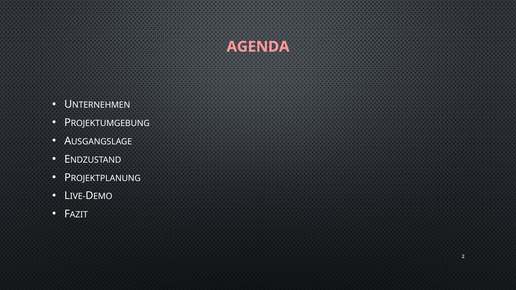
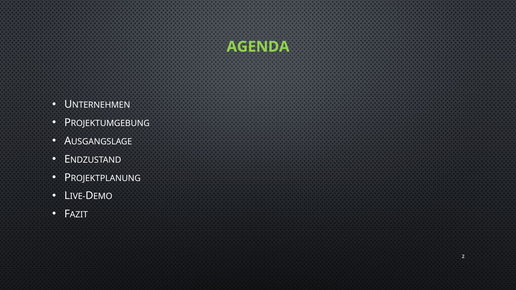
AGENDA colour: pink -> light green (258, 47)
